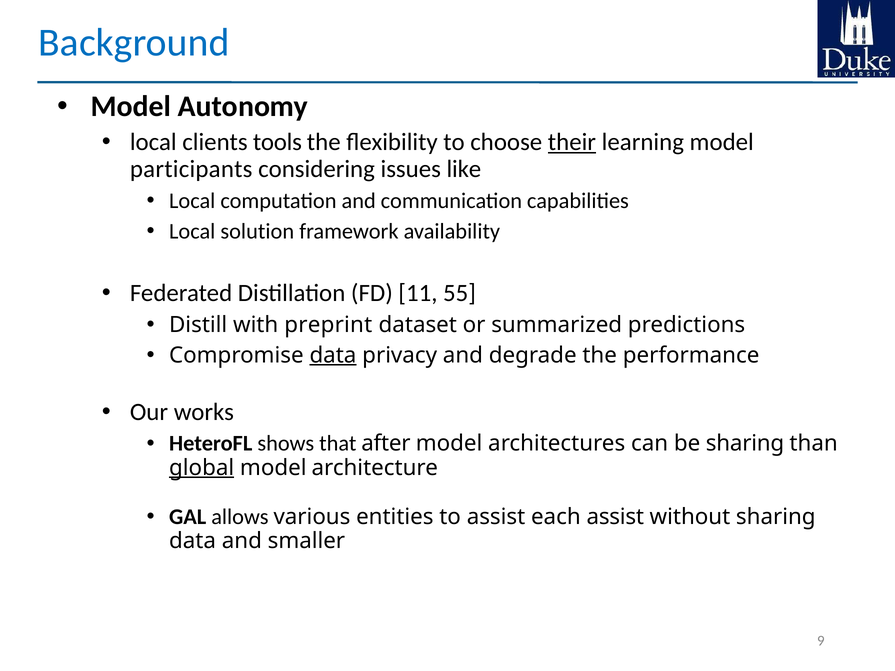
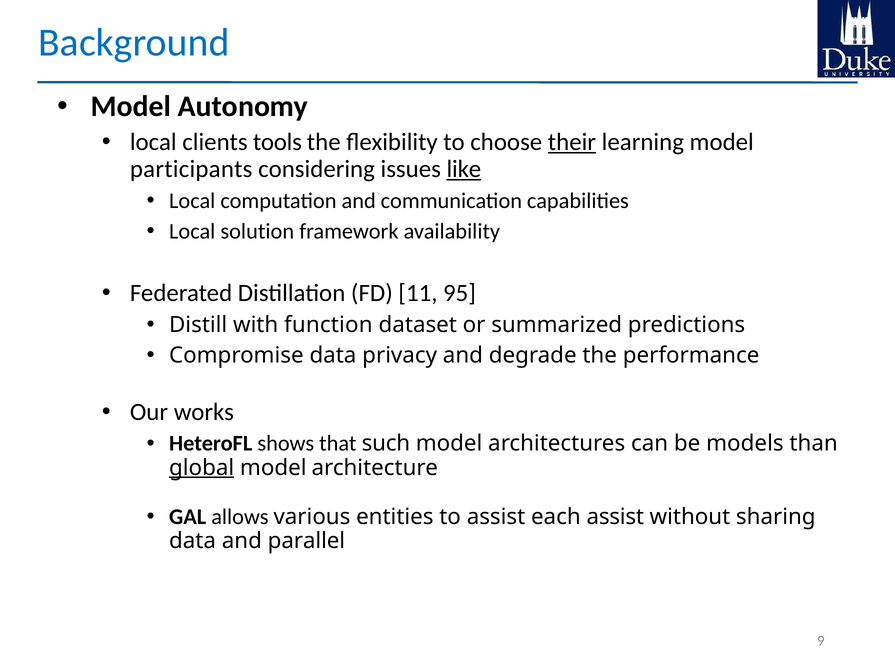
like underline: none -> present (464, 169)
55: 55 -> 95 (460, 293)
preprint: preprint -> function (328, 325)
data underline: present -> none (333, 355)
after: after -> such (386, 444)
be sharing: sharing -> models (745, 444)
smaller: smaller -> parallel (306, 541)
